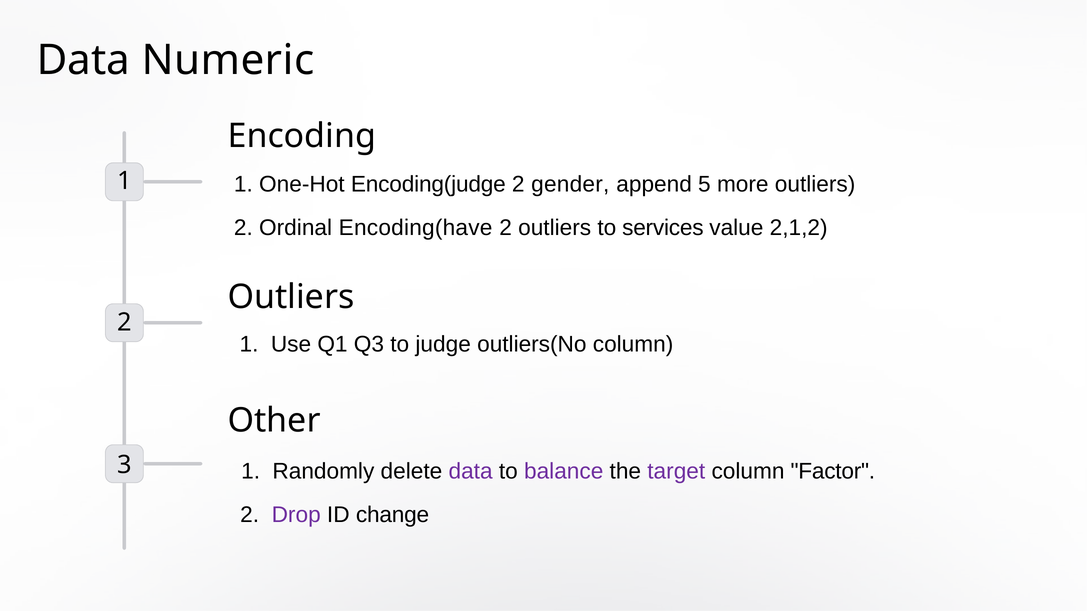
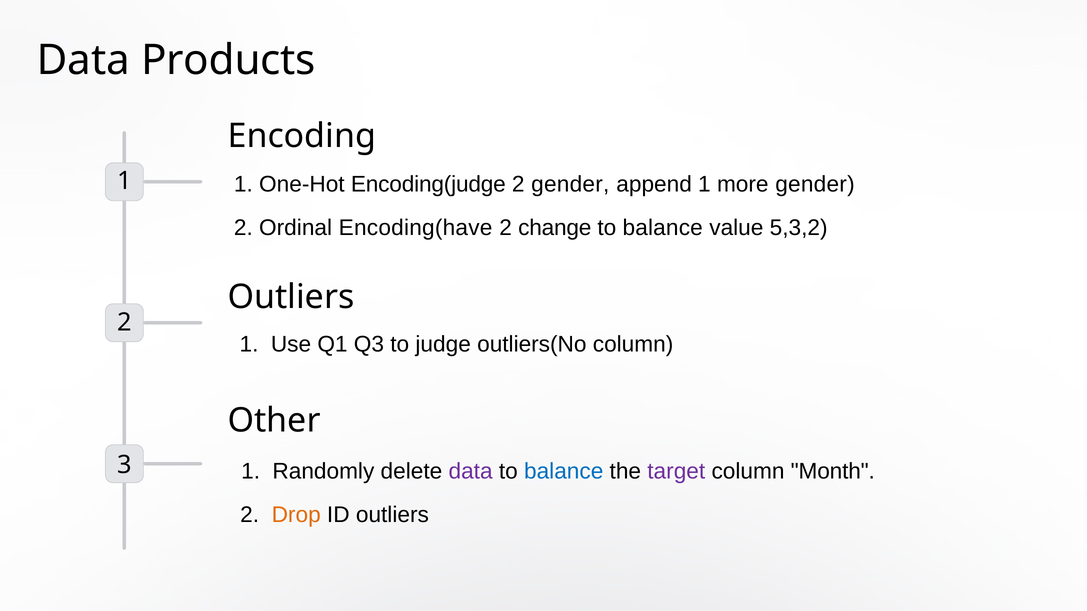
Numeric: Numeric -> Products (228, 60)
append 5: 5 -> 1 (704, 184)
more outliers: outliers -> gender (815, 184)
2 outliers: outliers -> change (555, 228)
services: services -> balance (663, 228)
2,1,2: 2,1,2 -> 5,3,2 (799, 228)
balance colour: purple -> blue (564, 472)
Factor: Factor -> Month (833, 472)
Drop colour: purple -> orange (296, 515)
ID change: change -> outliers (392, 515)
